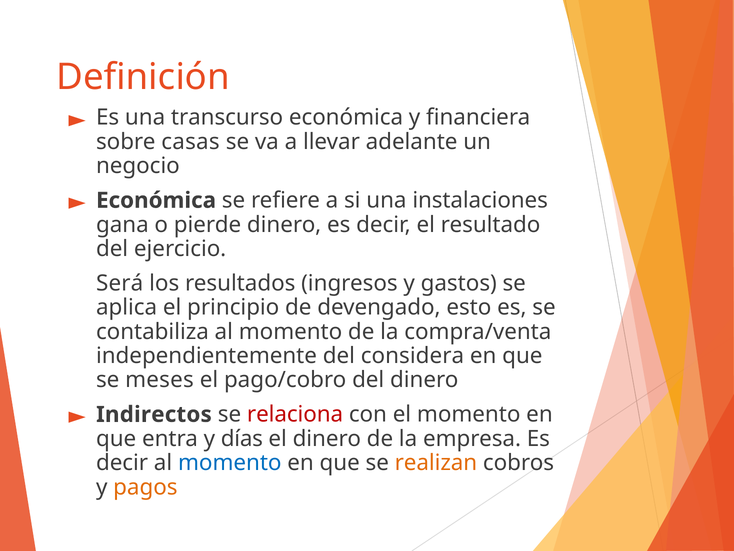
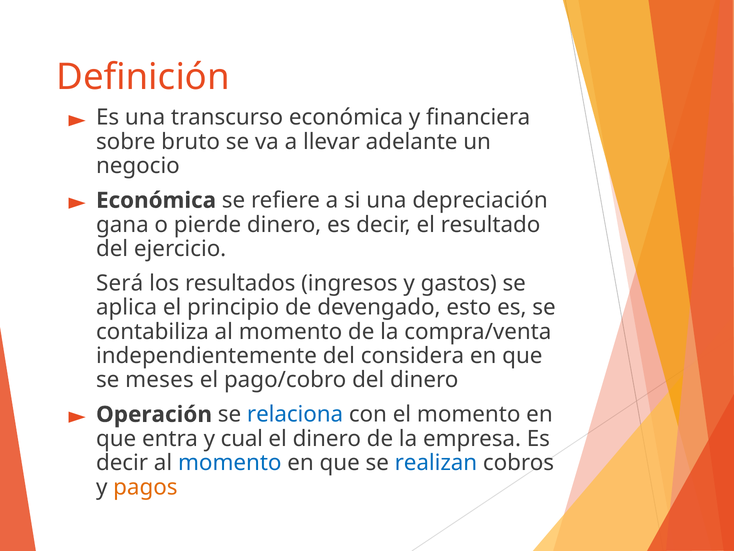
casas: casas -> bruto (191, 142)
instalaciones: instalaciones -> depreciación (480, 200)
Indirectos: Indirectos -> Operación (154, 414)
relaciona colour: red -> blue (295, 414)
días: días -> cual (242, 438)
realizan colour: orange -> blue (436, 463)
